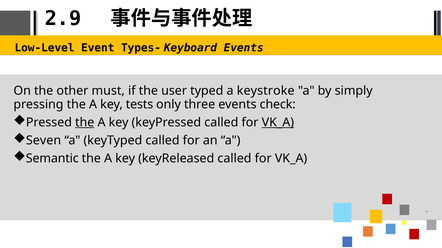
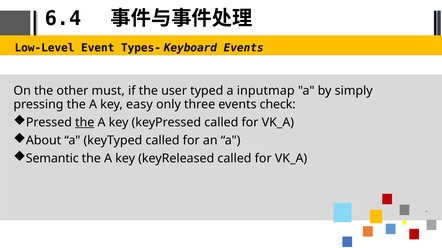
2.9: 2.9 -> 6.4 (63, 19)
keystroke: keystroke -> inputmap (266, 91)
tests: tests -> easy (139, 105)
VK_A underline: present -> none (278, 123)
Seven: Seven -> About (44, 141)
